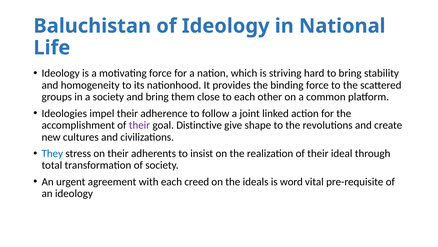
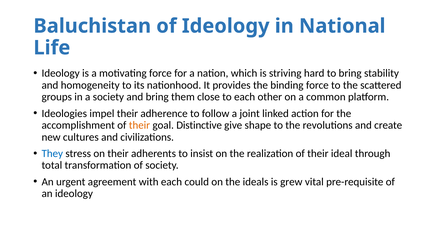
their colour: purple -> orange (139, 125)
creed: creed -> could (197, 181)
word: word -> grew (291, 181)
